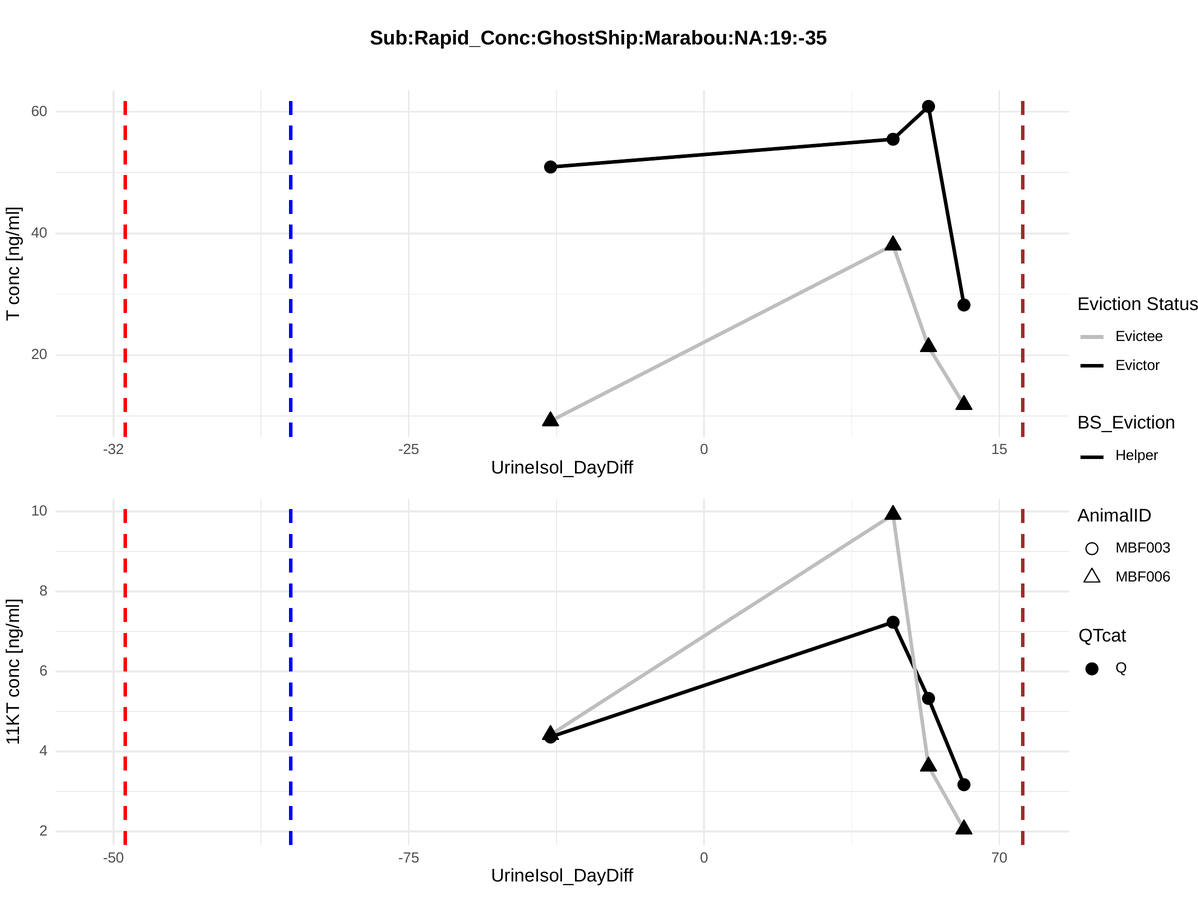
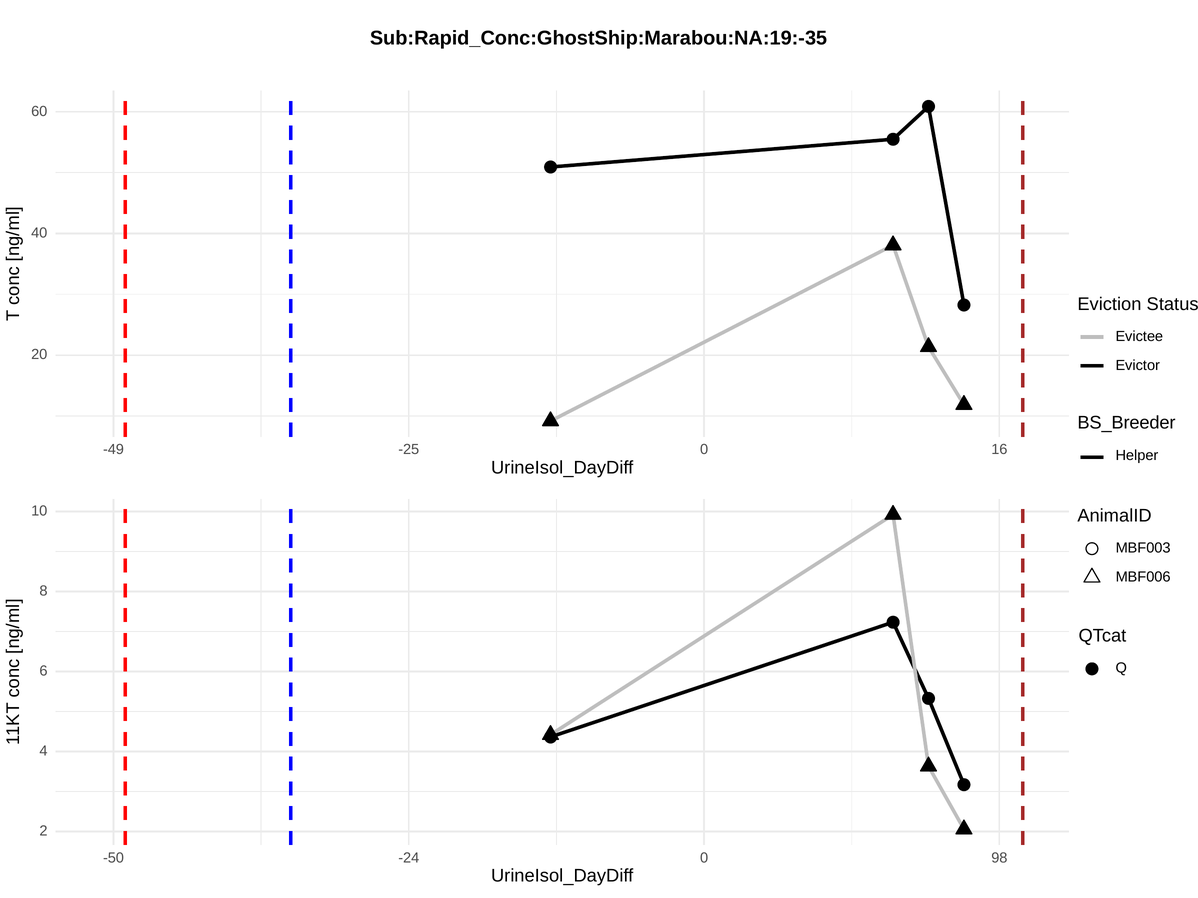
BS_Eviction: BS_Eviction -> BS_Breeder (1126, 423)
-32: -32 -> -49 (113, 450)
15: 15 -> 16 (999, 450)
-75: -75 -> -24 (409, 858)
70: 70 -> 98 (999, 858)
